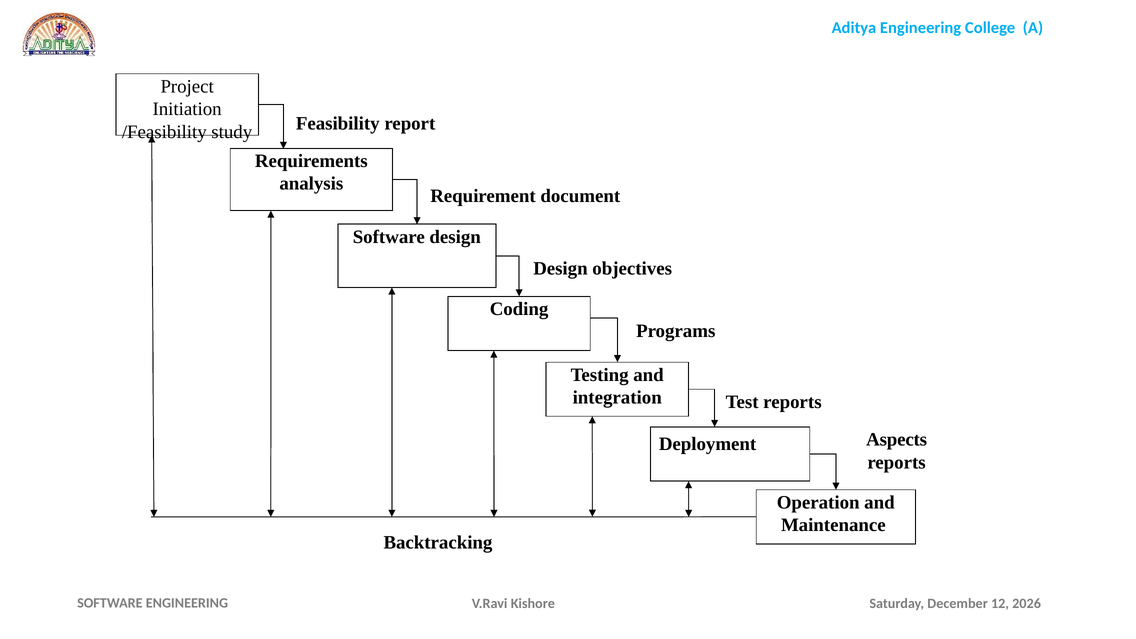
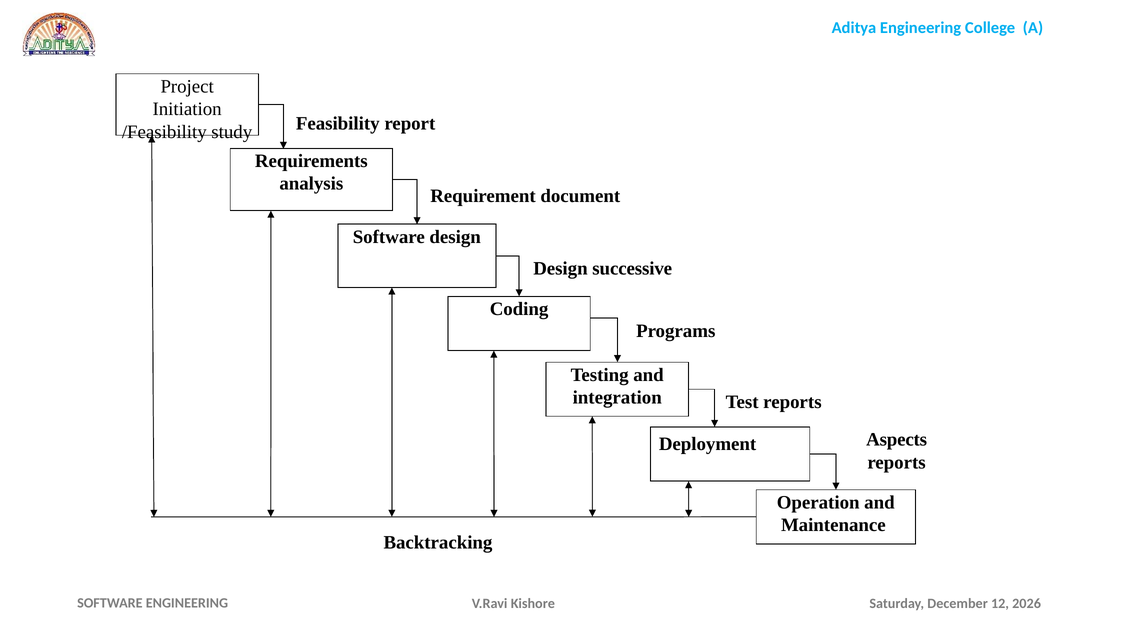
objectives: objectives -> successive (632, 269)
